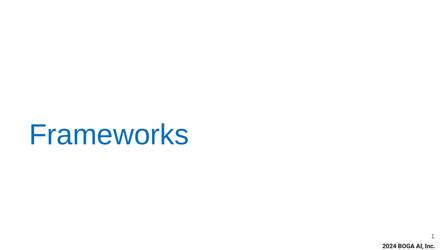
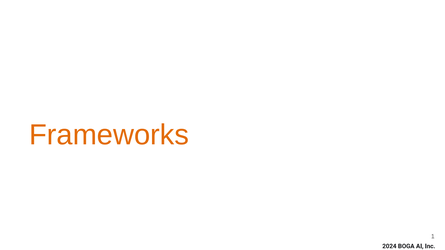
Frameworks colour: blue -> orange (109, 135)
